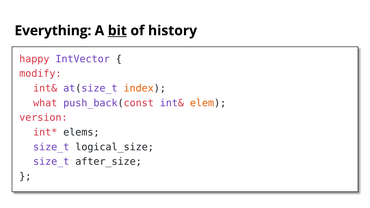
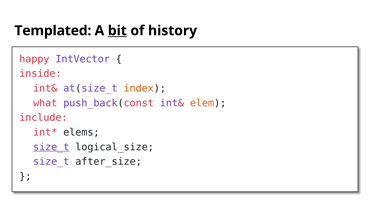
Everything: Everything -> Templated (53, 31)
modify: modify -> inside (40, 74)
version: version -> include (43, 118)
size_t underline: none -> present (51, 147)
